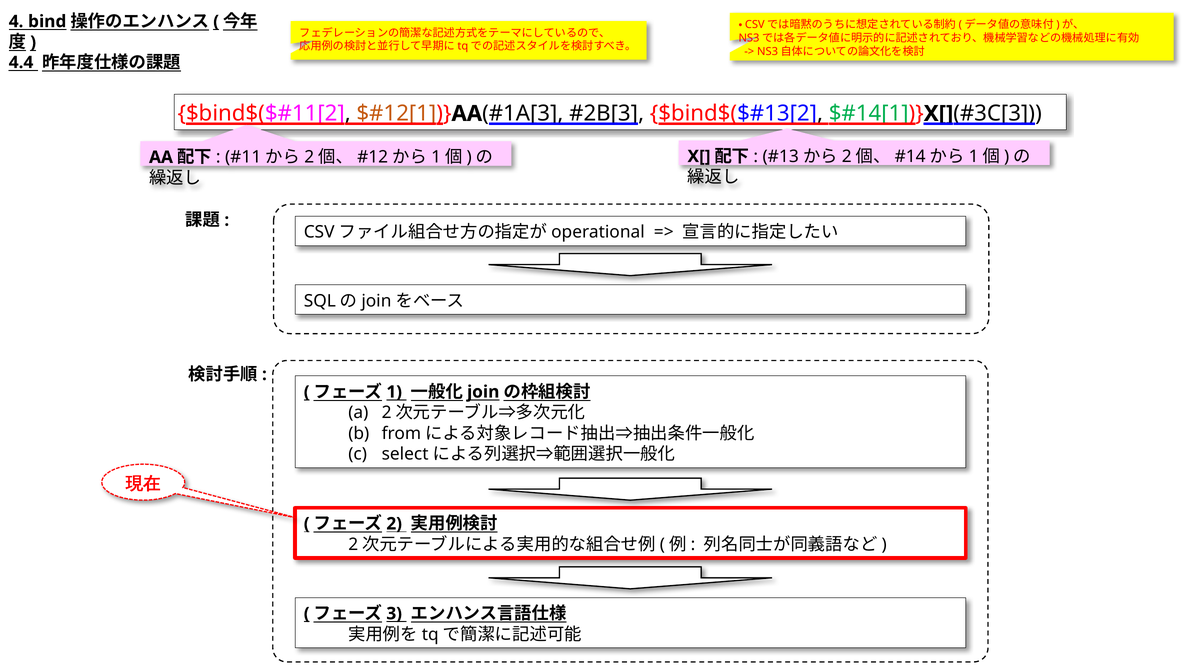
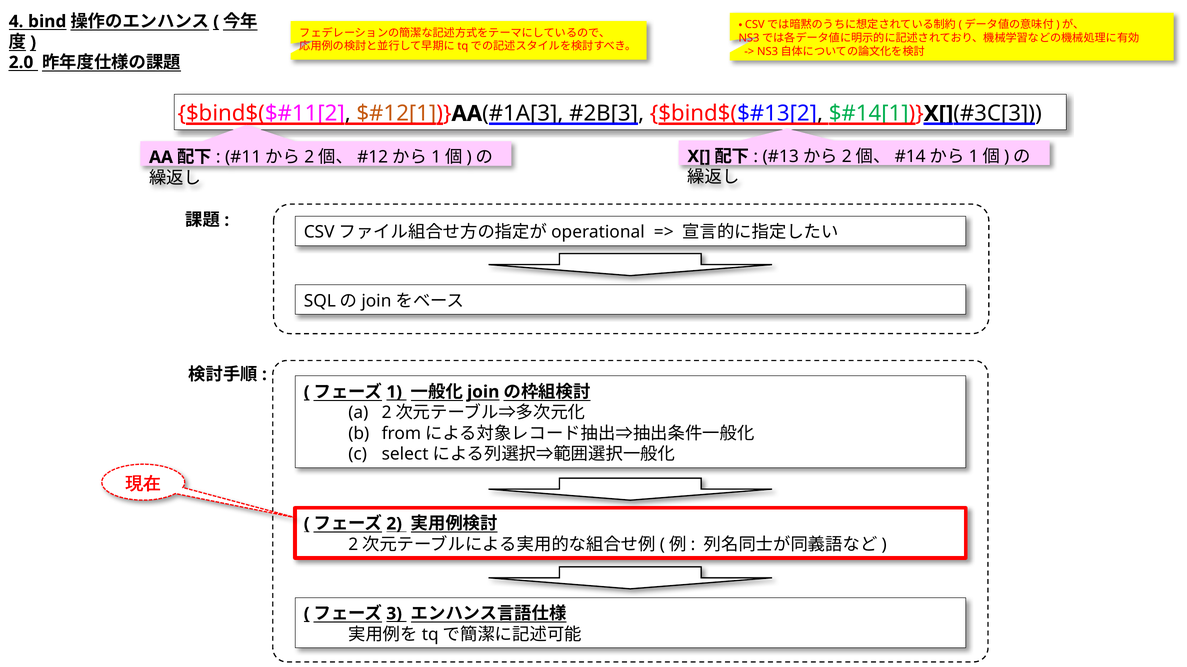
4.4: 4.4 -> 2.0 (21, 62)
